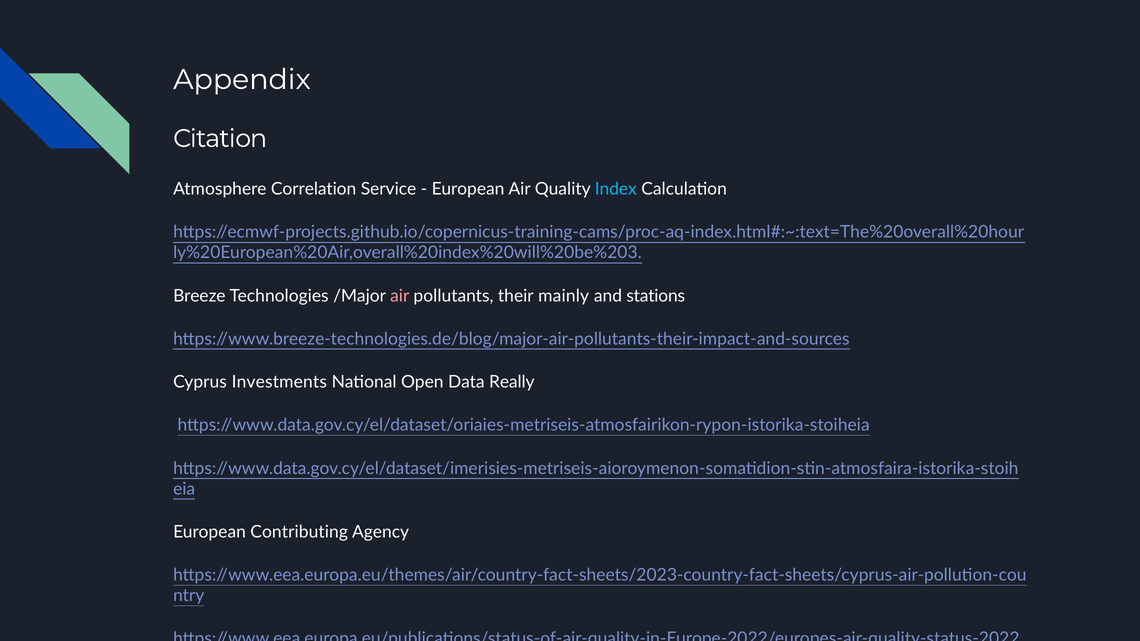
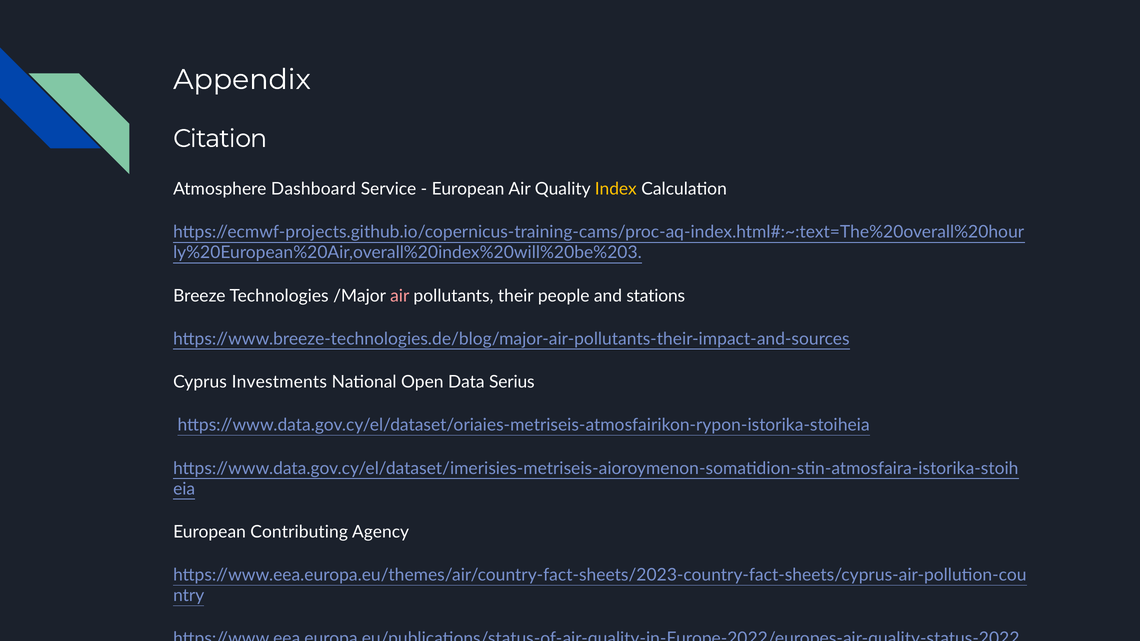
Correlation: Correlation -> Dashboard (313, 189)
Index colour: light blue -> yellow (616, 189)
mainly: mainly -> people (564, 296)
Really: Really -> Serius (512, 382)
